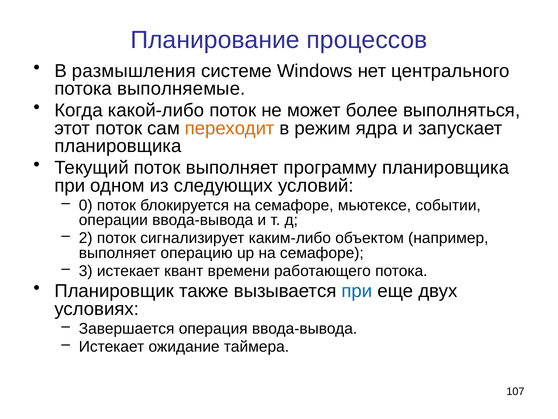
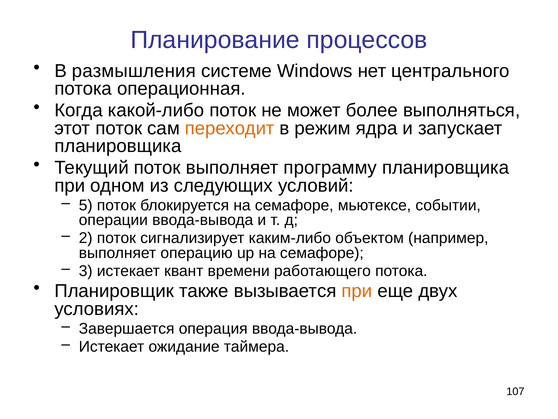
выполняемые: выполняемые -> операционная (181, 89)
0: 0 -> 5 (86, 205)
при colour: blue -> orange (357, 291)
